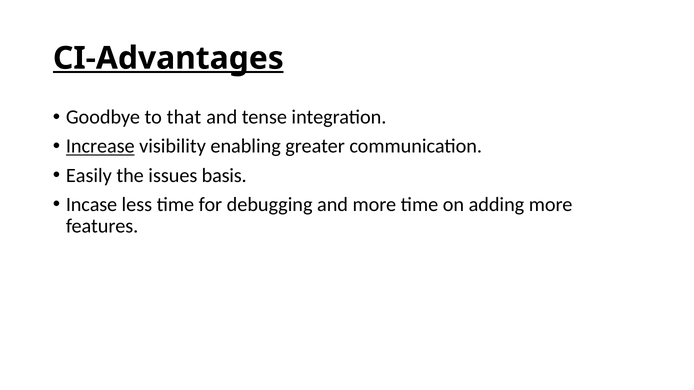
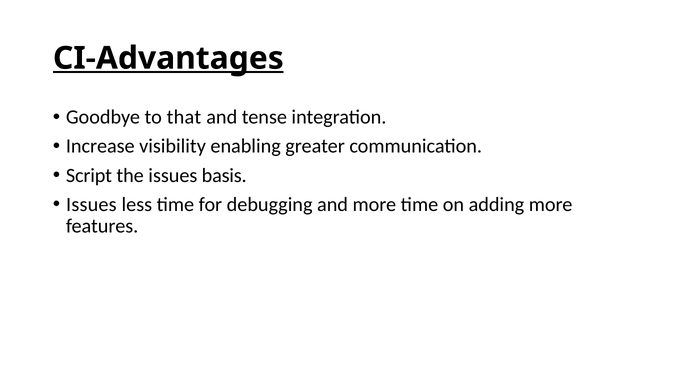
Increase underline: present -> none (100, 146)
Easily: Easily -> Script (89, 176)
Incase: Incase -> Issues (91, 205)
